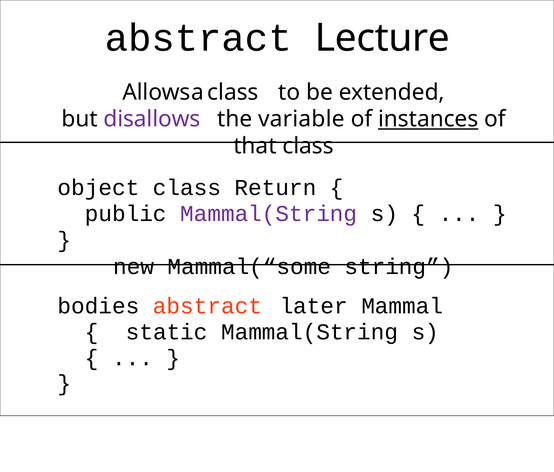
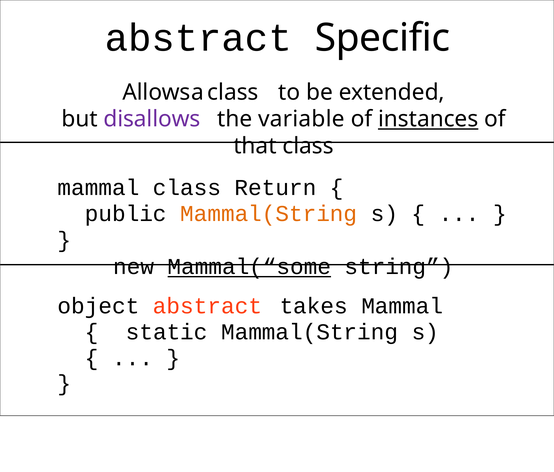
Lecture: Lecture -> Specific (382, 38)
object: object -> mammal (99, 188)
Mammal(String colour: purple -> orange (269, 213)
Mammal(“some underline: none -> present (249, 267)
bodies: bodies -> object (98, 306)
later: later -> takes (314, 306)
